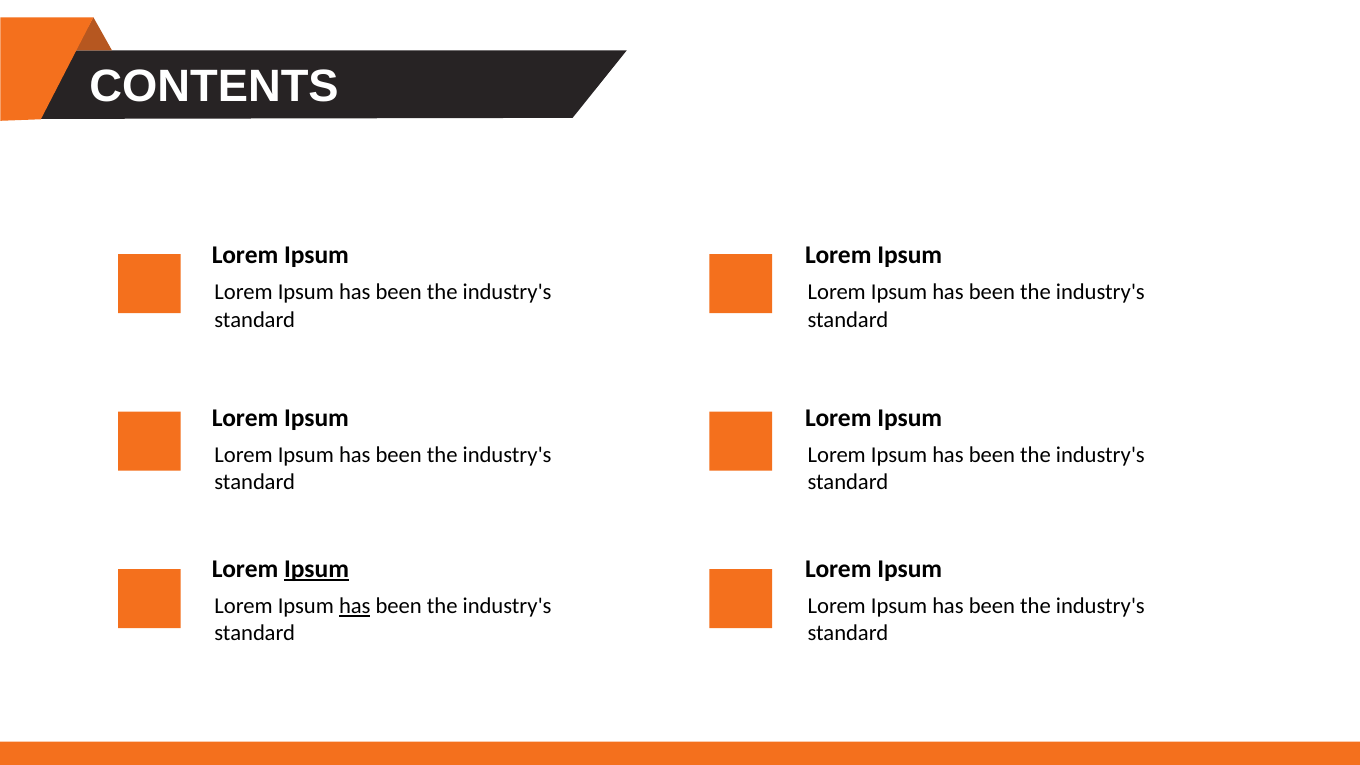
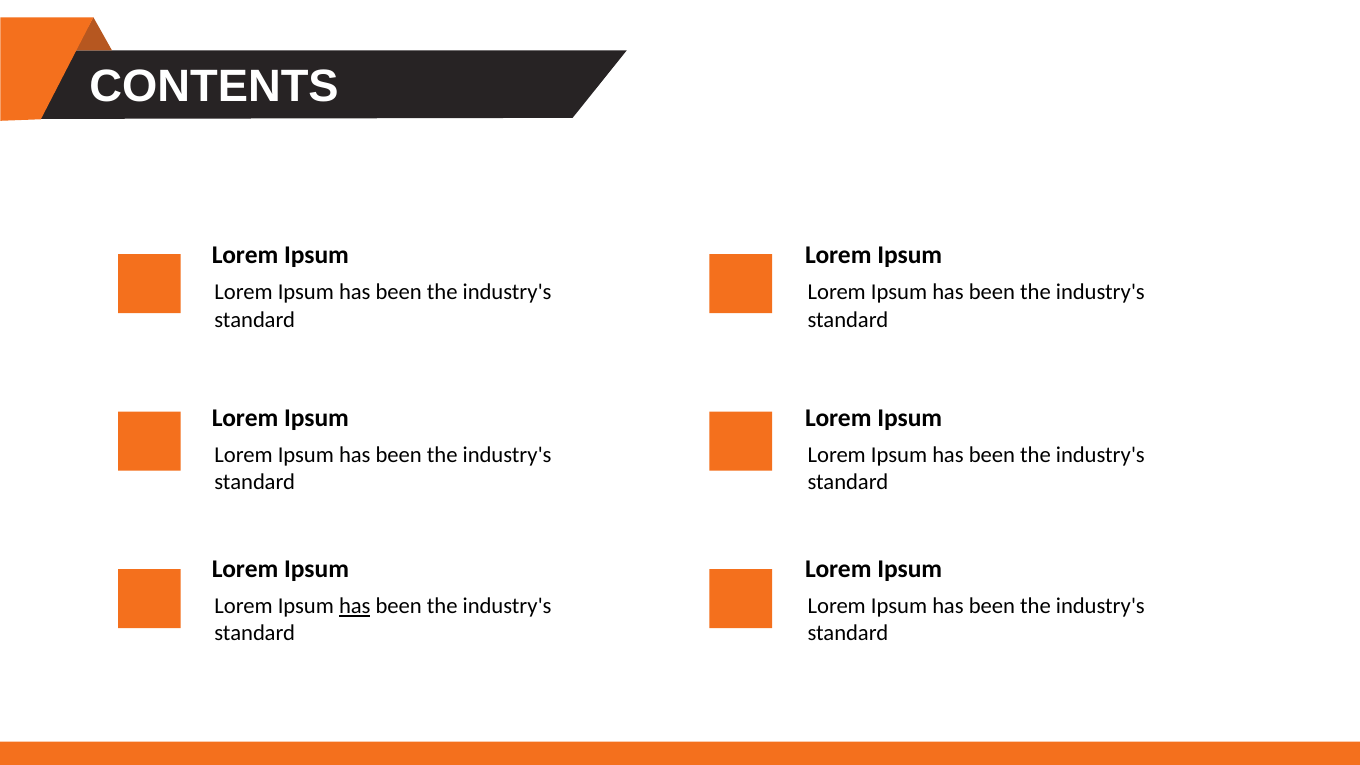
Ipsum underline: present -> none (317, 569)
